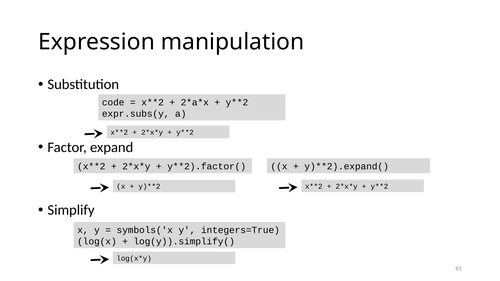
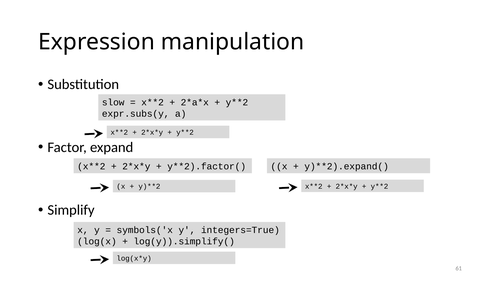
code: code -> slow (113, 103)
